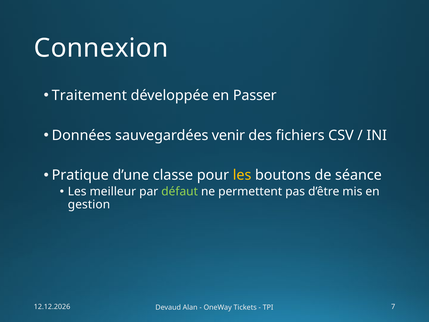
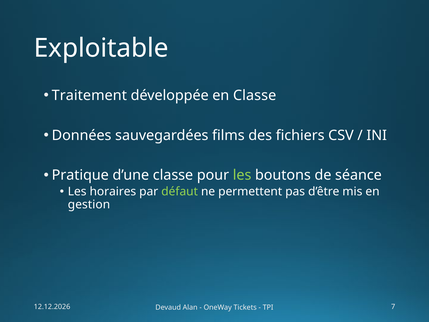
Connexion: Connexion -> Exploitable (101, 48)
en Passer: Passer -> Classe (255, 95)
venir: venir -> films (228, 135)
les colour: yellow -> light green (242, 175)
meilleur: meilleur -> horaires (113, 191)
